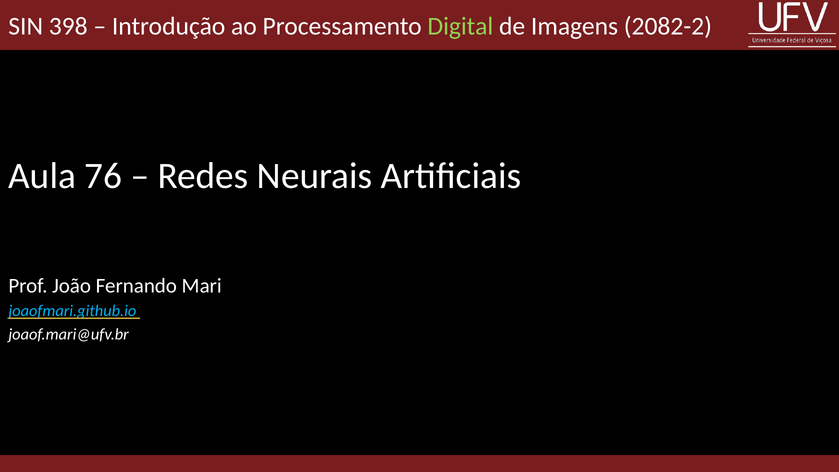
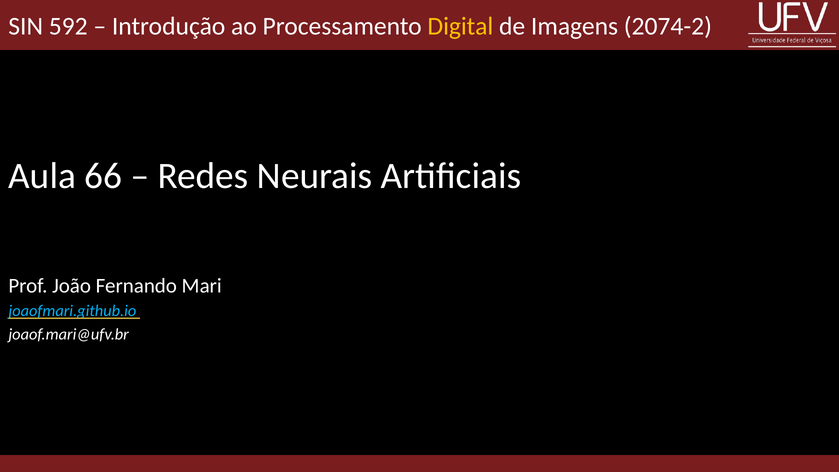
398: 398 -> 592 (68, 27)
Digital colour: light green -> yellow (460, 27)
2082-2: 2082-2 -> 2074-2 (668, 27)
76: 76 -> 66 (103, 176)
